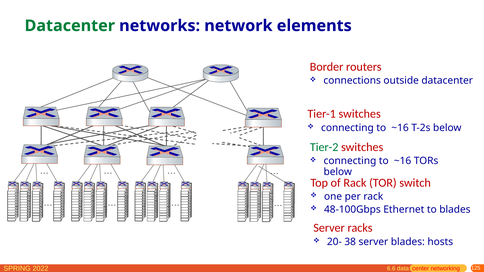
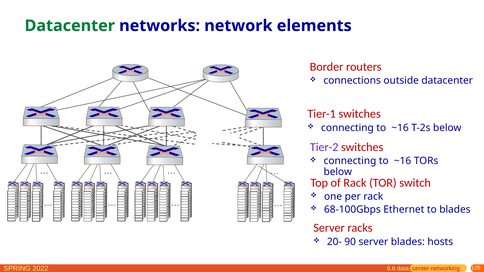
Tier-2 colour: green -> purple (324, 147)
48-100Gbps: 48-100Gbps -> 68-100Gbps (352, 210)
38: 38 -> 90 (350, 242)
